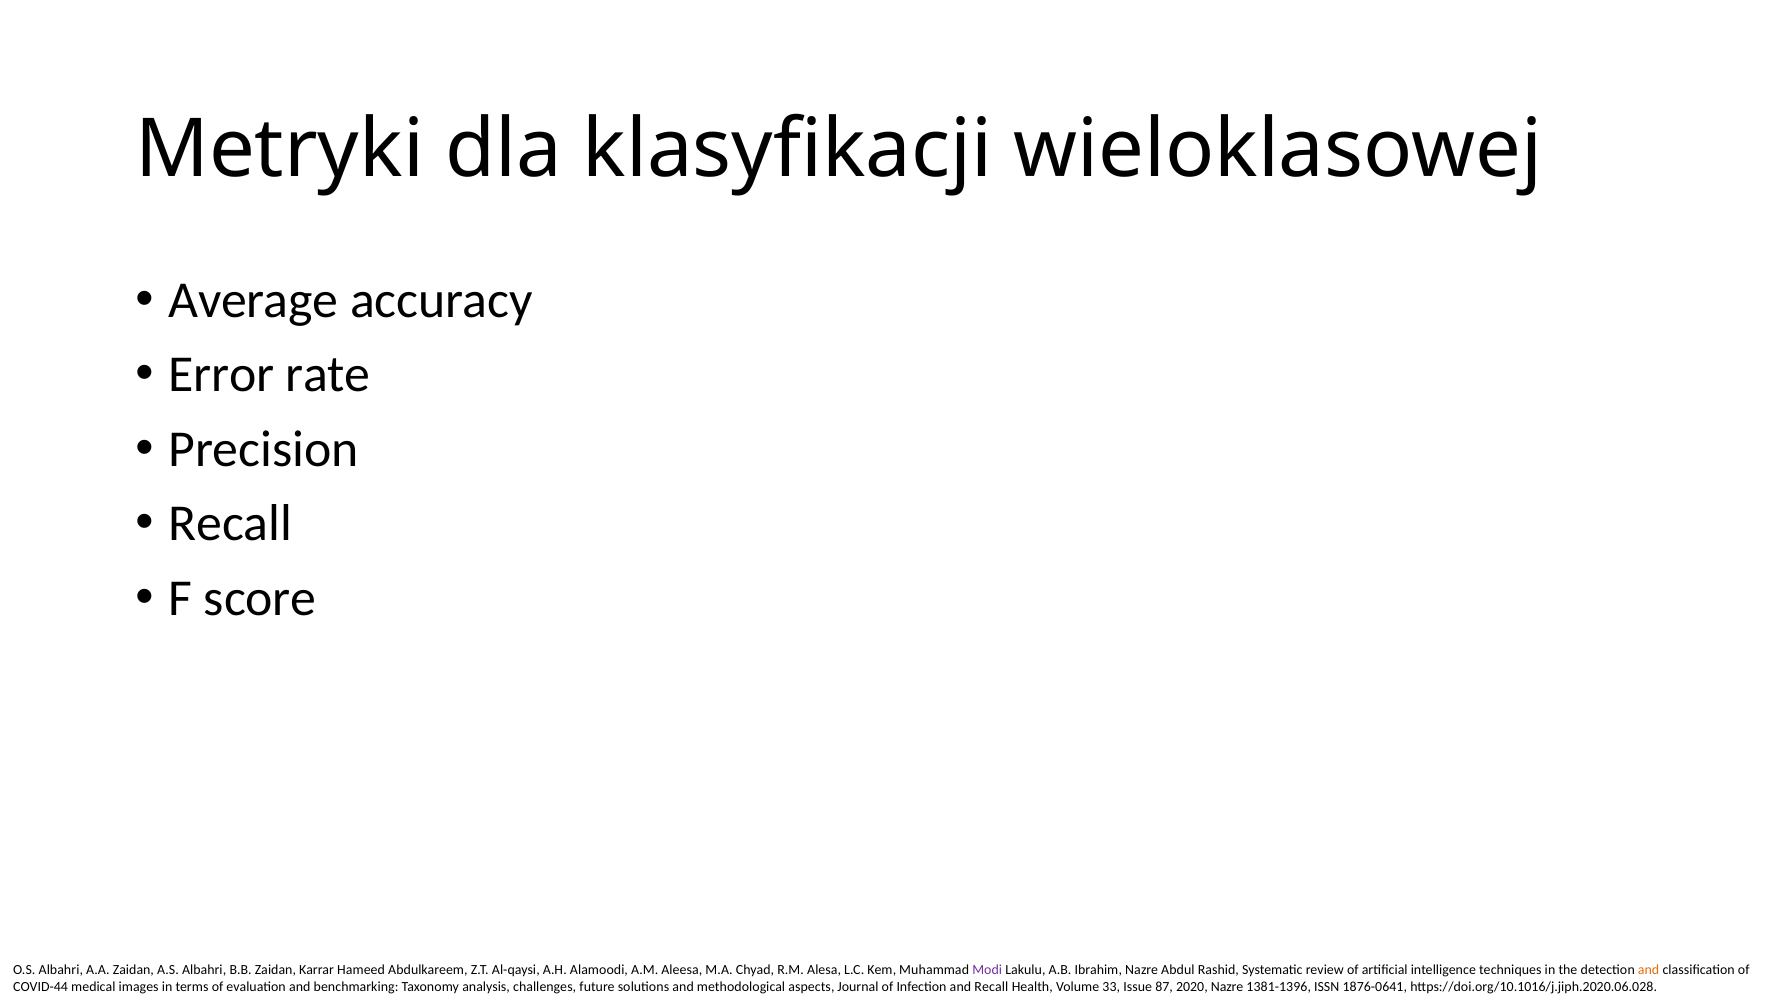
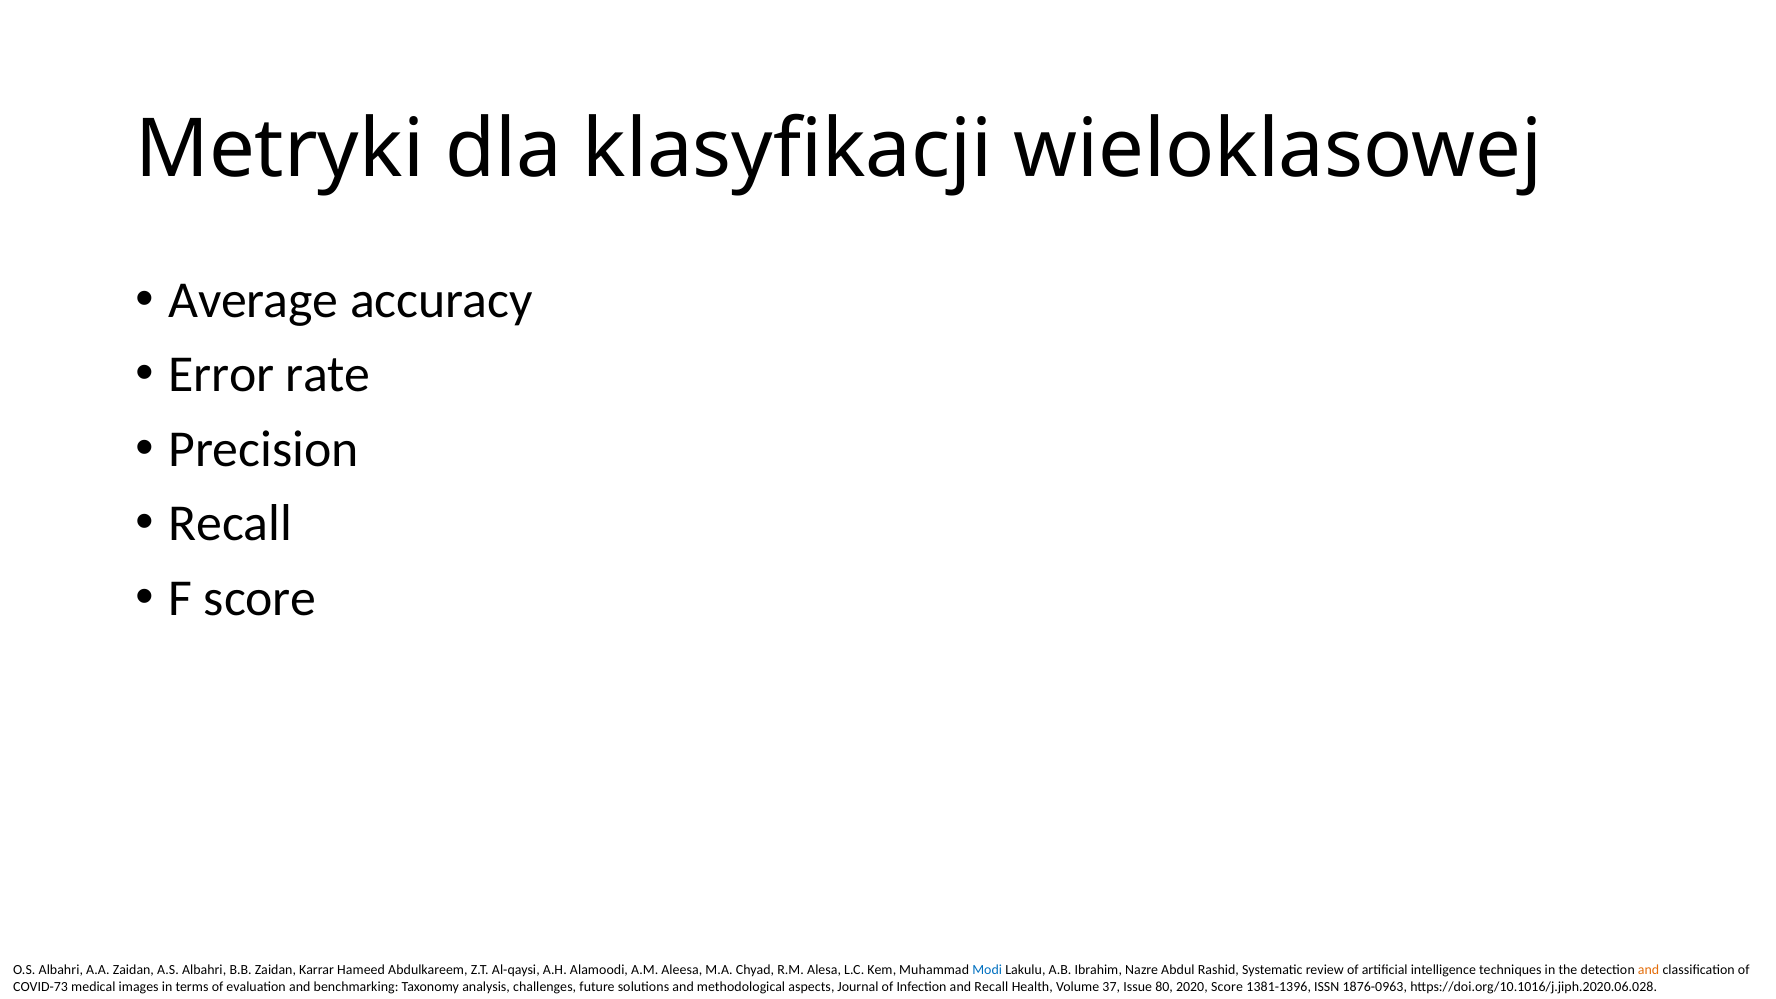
Modi colour: purple -> blue (987, 970)
COVID-44: COVID-44 -> COVID-73 (40, 987)
33: 33 -> 37 (1111, 987)
87: 87 -> 80 (1164, 987)
2020 Nazre: Nazre -> Score (1227, 987)
1876-0641: 1876-0641 -> 1876-0963 (1375, 987)
